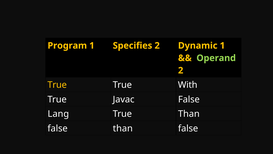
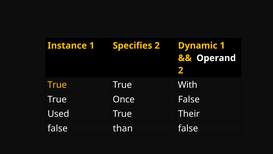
Program: Program -> Instance (67, 45)
Operand colour: light green -> white (216, 58)
Javac: Javac -> Once (124, 99)
Lang: Lang -> Used (58, 114)
True Than: Than -> Their (189, 114)
